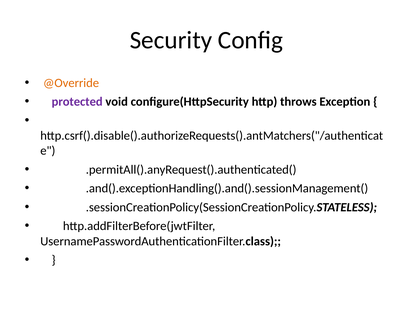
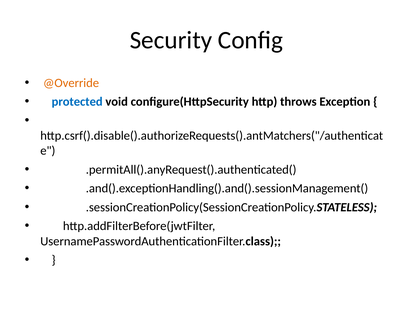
protected colour: purple -> blue (77, 102)
